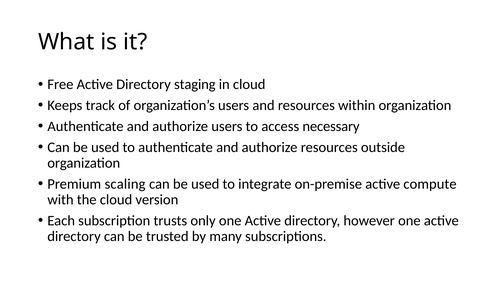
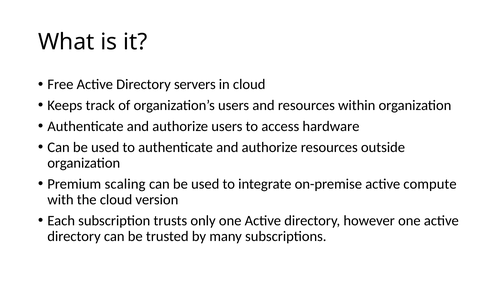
staging: staging -> servers (195, 84)
necessary: necessary -> hardware (331, 126)
